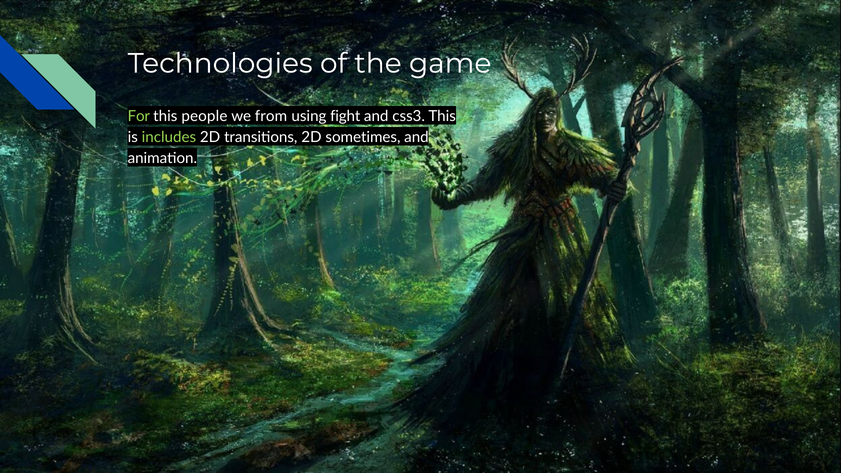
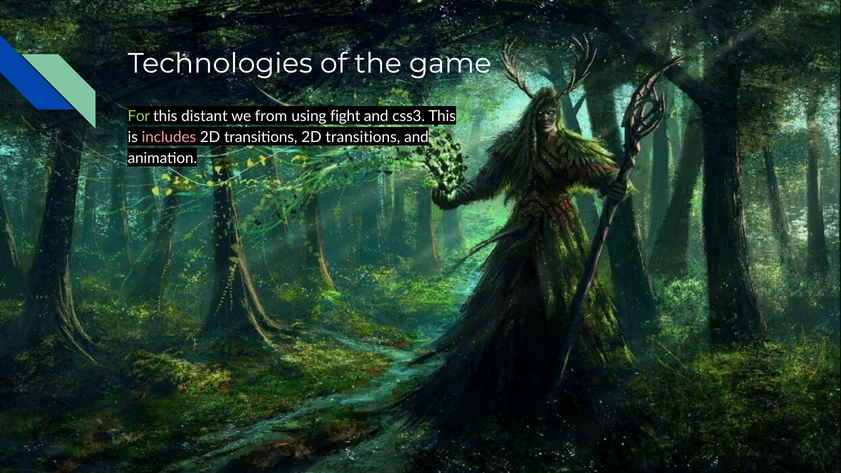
people: people -> distant (204, 116)
includes colour: light green -> pink (169, 137)
transitions 2D sometimes: sometimes -> transitions (363, 137)
